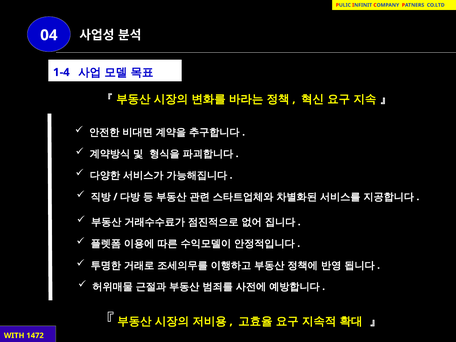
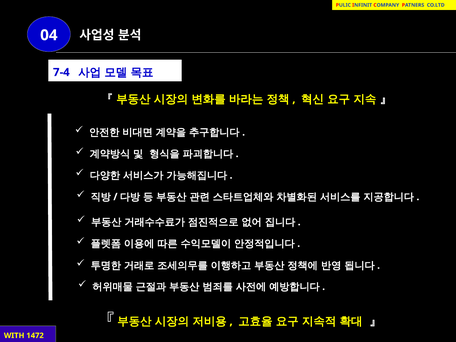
1-4: 1-4 -> 7-4 (61, 72)
